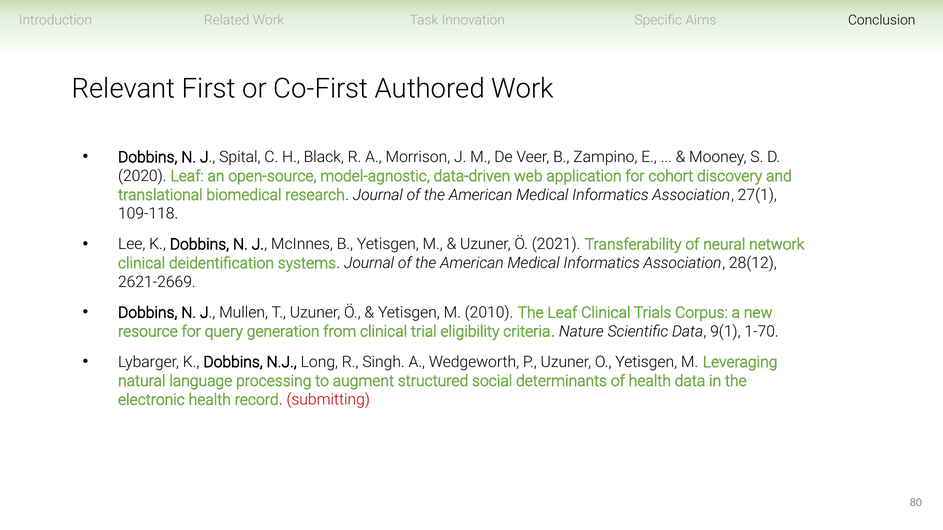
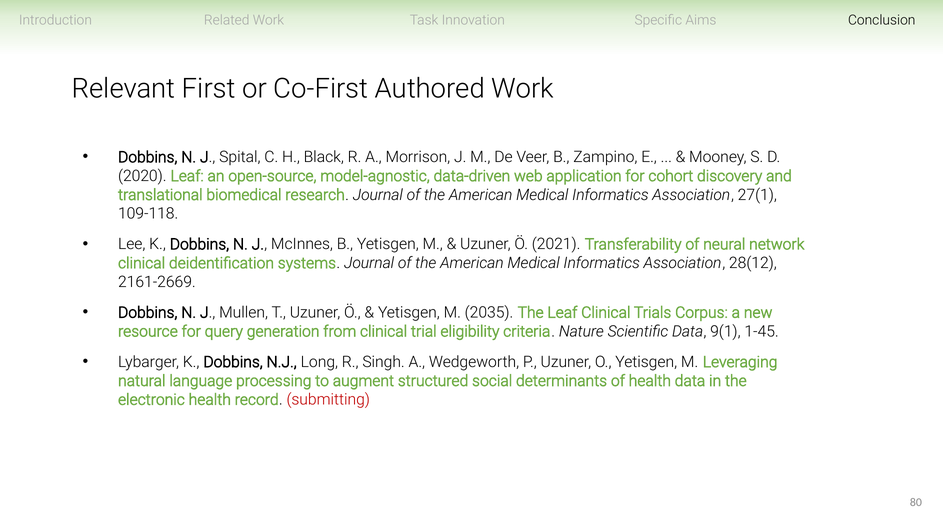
2621-2669: 2621-2669 -> 2161-2669 (157, 282)
2010: 2010 -> 2035 (489, 313)
1-70: 1-70 -> 1-45 (762, 332)
